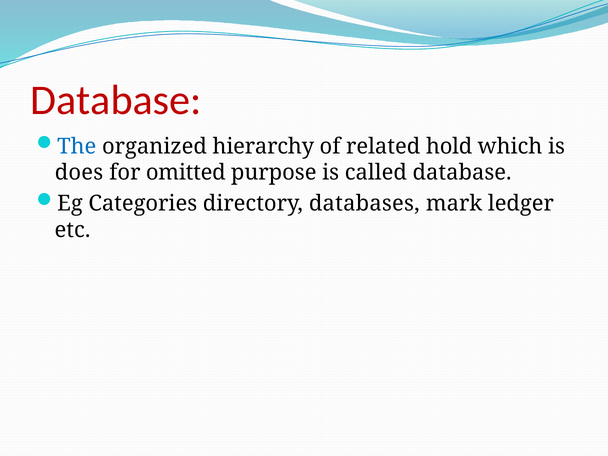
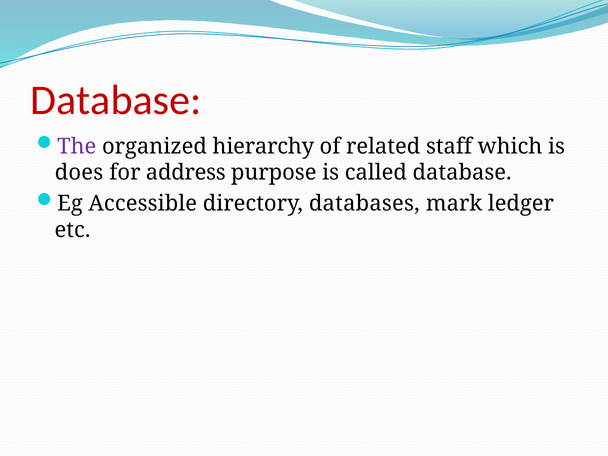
The colour: blue -> purple (77, 146)
hold: hold -> staff (449, 146)
omitted: omitted -> address (186, 173)
Categories: Categories -> Accessible (143, 203)
